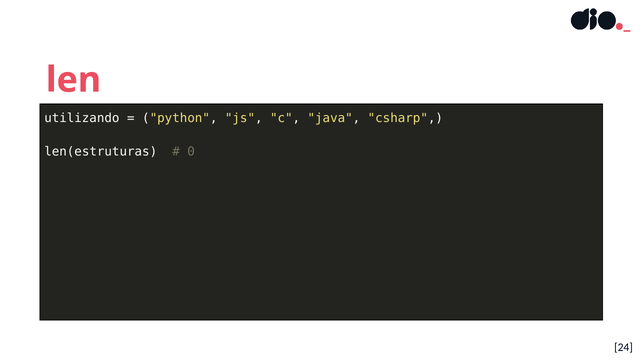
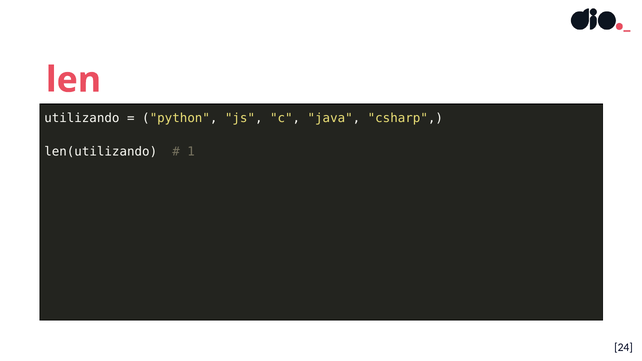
len(estruturas: len(estruturas -> len(utilizando (101, 152)
0: 0 -> 1 (191, 152)
